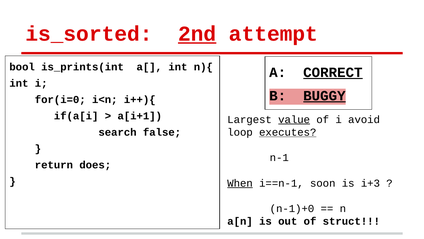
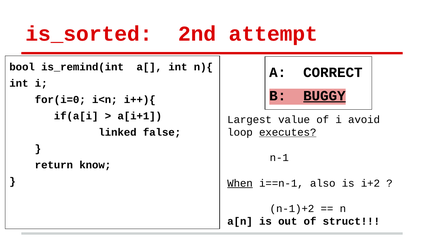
2nd underline: present -> none (197, 34)
is_prints(int: is_prints(int -> is_remind(int (83, 67)
CORRECT underline: present -> none (333, 72)
value underline: present -> none (294, 119)
search: search -> linked (118, 132)
does: does -> know (95, 165)
soon: soon -> also (323, 183)
i+3: i+3 -> i+2 (370, 183)
n-1)+0: n-1)+0 -> n-1)+2 (292, 208)
